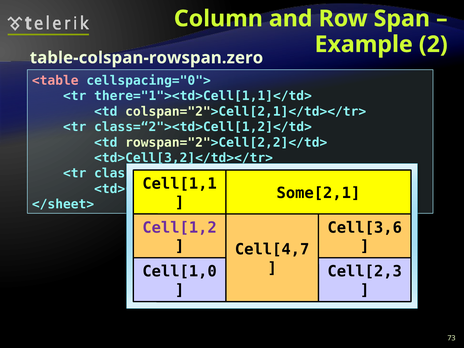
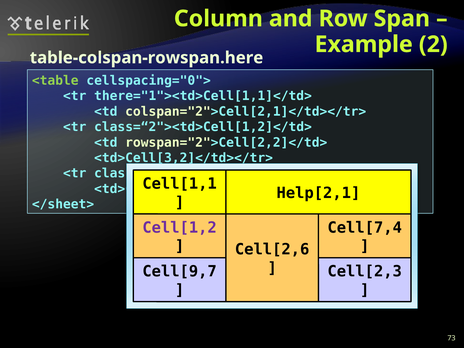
table-colspan-rowspan.zero: table-colspan-rowspan.zero -> table-colspan-rowspan.here (147, 58)
<table colour: pink -> light green (55, 81)
Some[2,1: Some[2,1 -> Help[2,1 (318, 193)
Cell[3,6: Cell[3,6 -> Cell[7,4 (365, 228)
Cell[4,7: Cell[4,7 -> Cell[2,6 (272, 250)
Cell[1,0: Cell[1,0 -> Cell[9,7 (180, 271)
